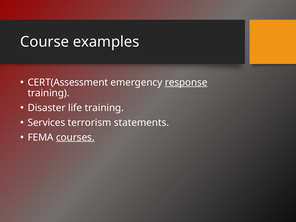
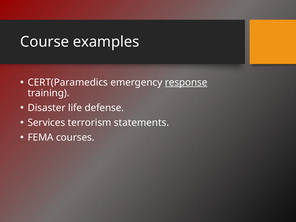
CERT(Assessment: CERT(Assessment -> CERT(Paramedics (68, 82)
life training: training -> defense (104, 108)
courses underline: present -> none (75, 137)
